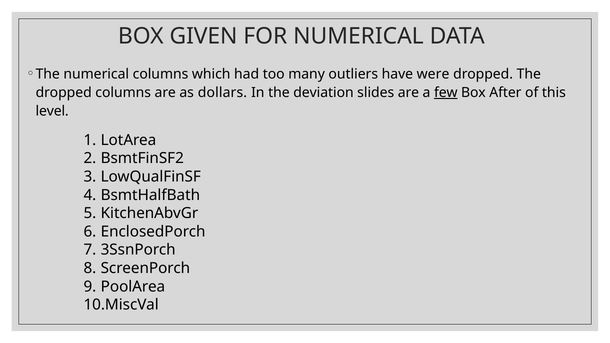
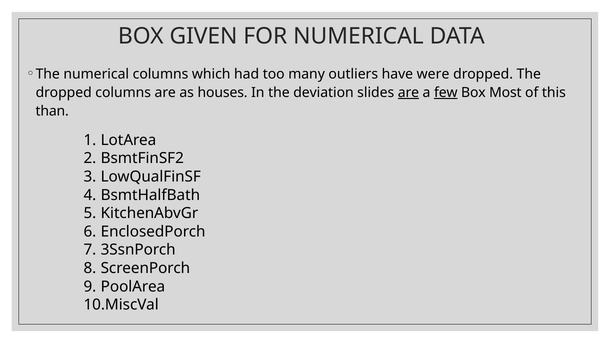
dollars: dollars -> houses (223, 93)
are underline: none -> present (408, 93)
After: After -> Most (505, 93)
level: level -> than (52, 111)
